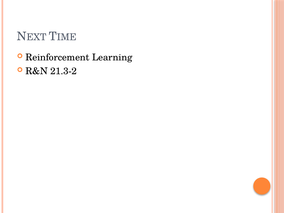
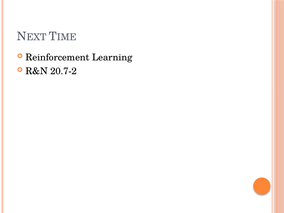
21.3-2: 21.3-2 -> 20.7-2 (64, 71)
